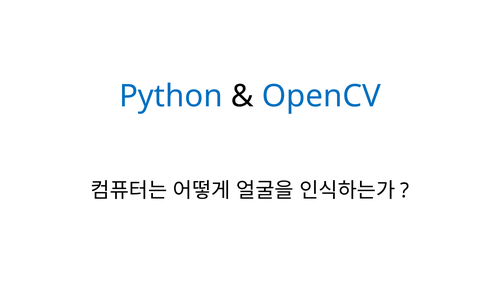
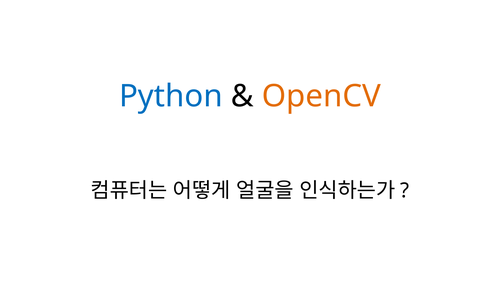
OpenCV colour: blue -> orange (321, 96)
